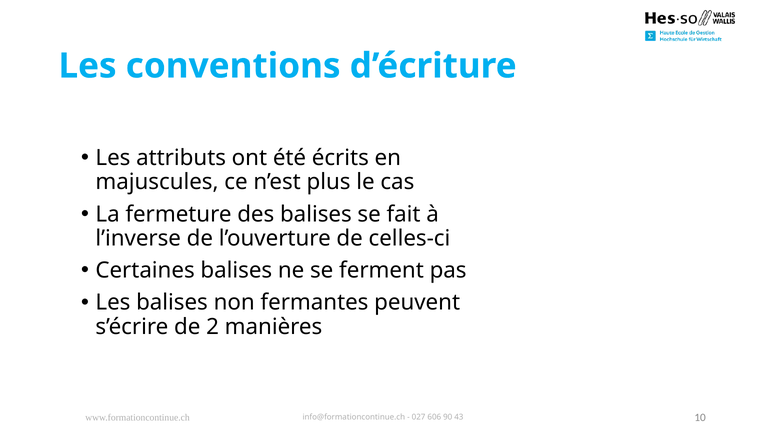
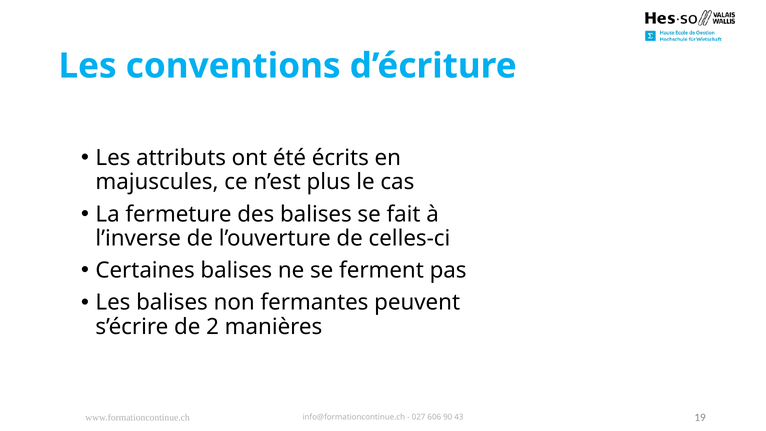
10: 10 -> 19 (700, 418)
